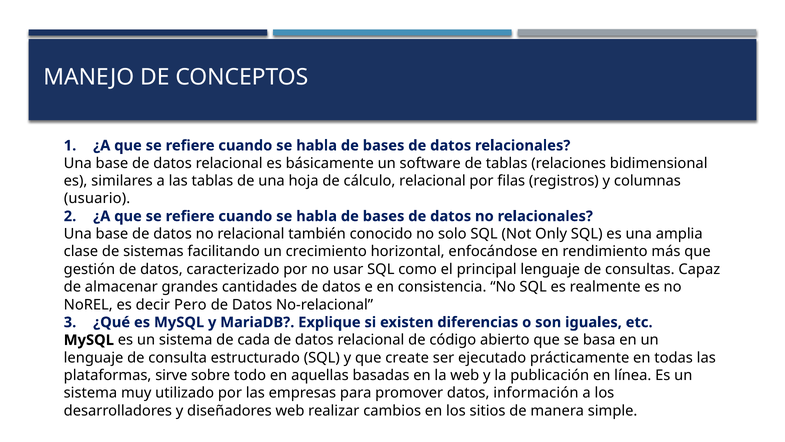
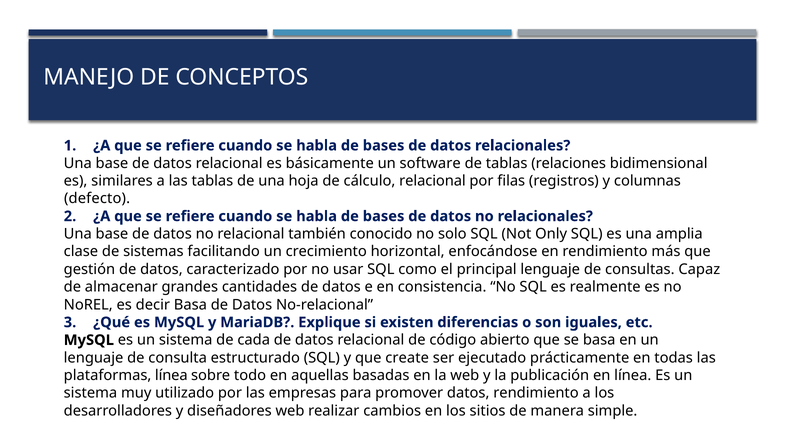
usuario: usuario -> defecto (97, 198)
decir Pero: Pero -> Basa (190, 304)
plataformas sirve: sirve -> línea (171, 375)
datos información: información -> rendimiento (536, 393)
